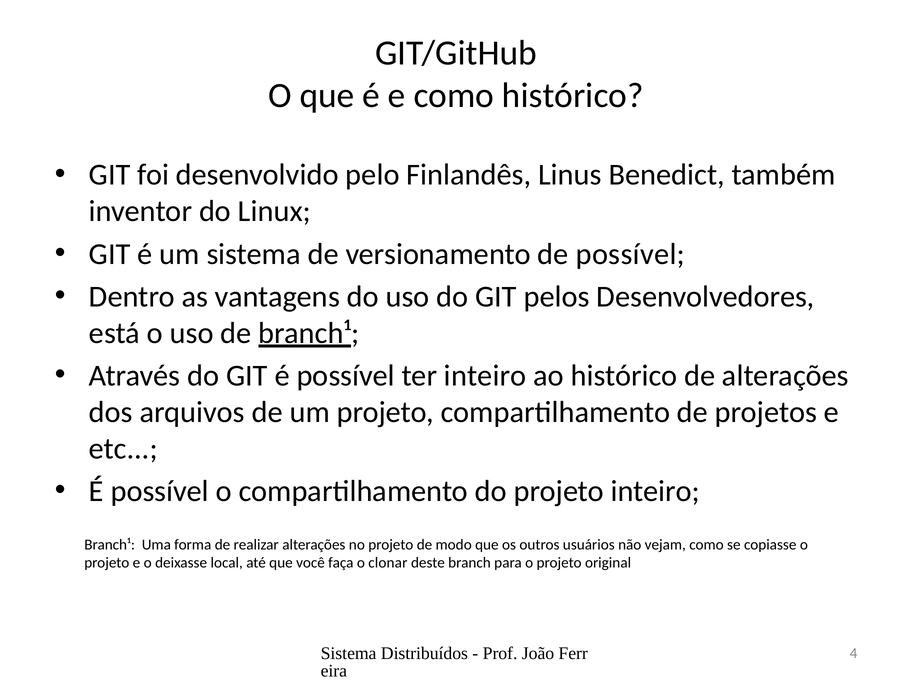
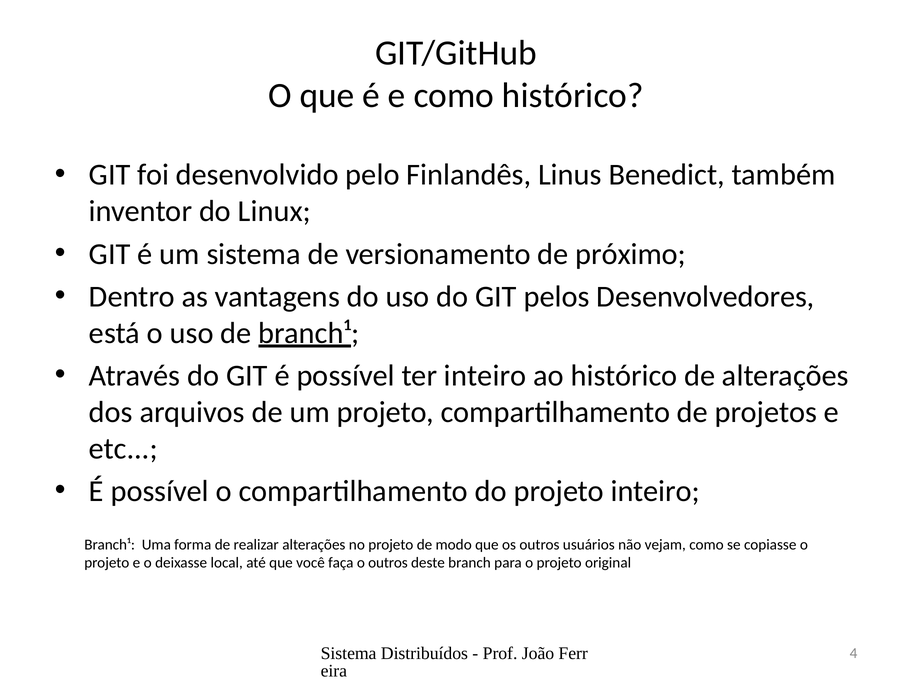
de possível: possível -> próximo (631, 254)
o clonar: clonar -> outros (388, 563)
